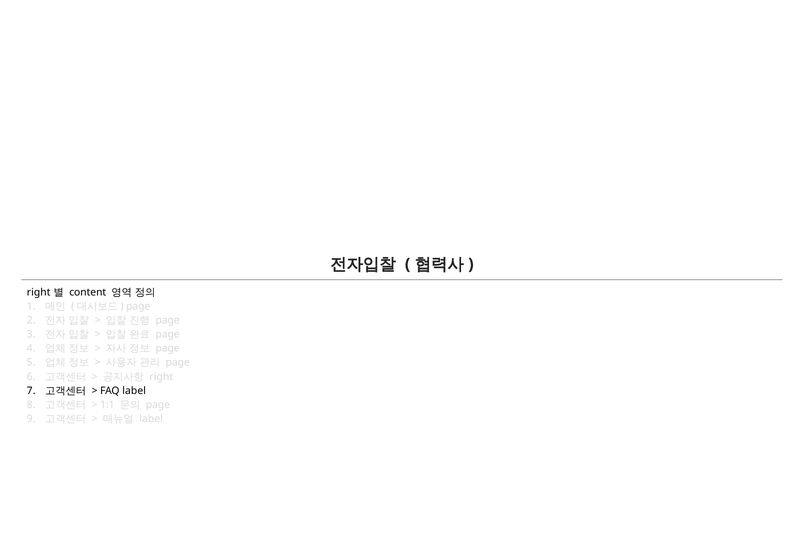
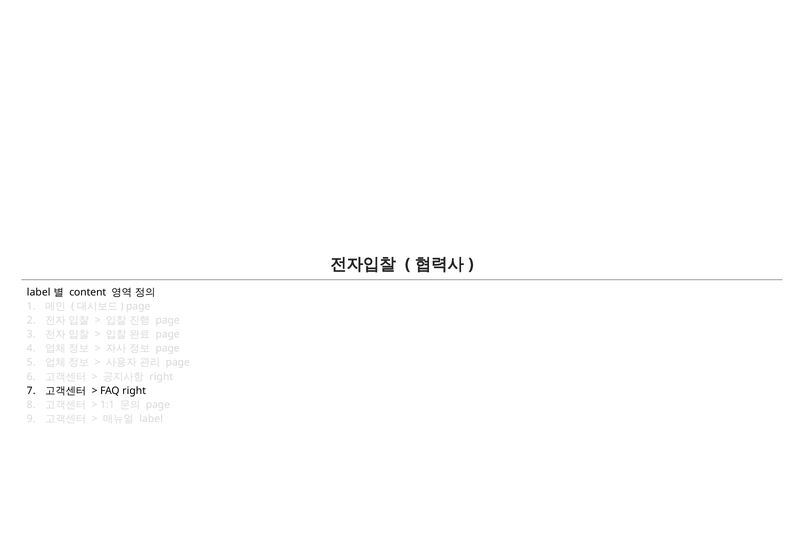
right: right -> label (39, 292)
FAQ label: label -> right (134, 390)
